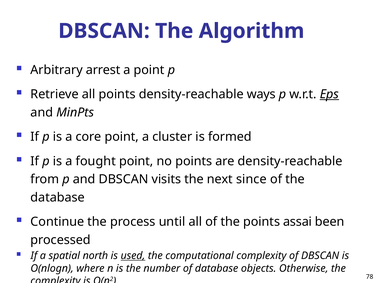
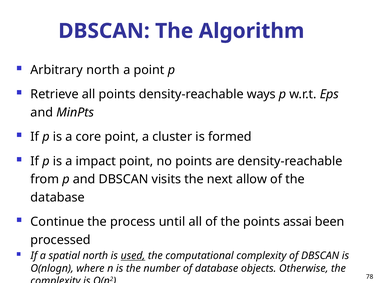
Arbitrary arrest: arrest -> north (103, 70)
Eps underline: present -> none (329, 94)
fought: fought -> impact (96, 161)
since: since -> allow (251, 179)
